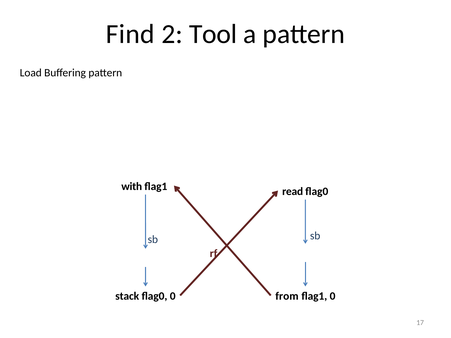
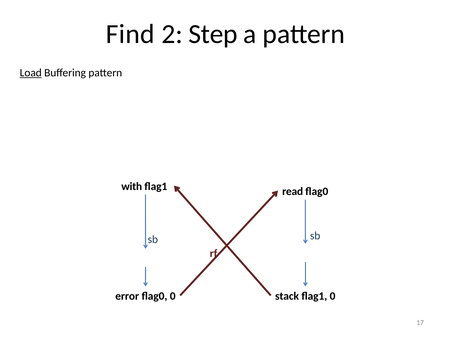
Tool: Tool -> Step (213, 34)
Load underline: none -> present (31, 73)
stack: stack -> error (127, 296)
from: from -> stack (287, 296)
